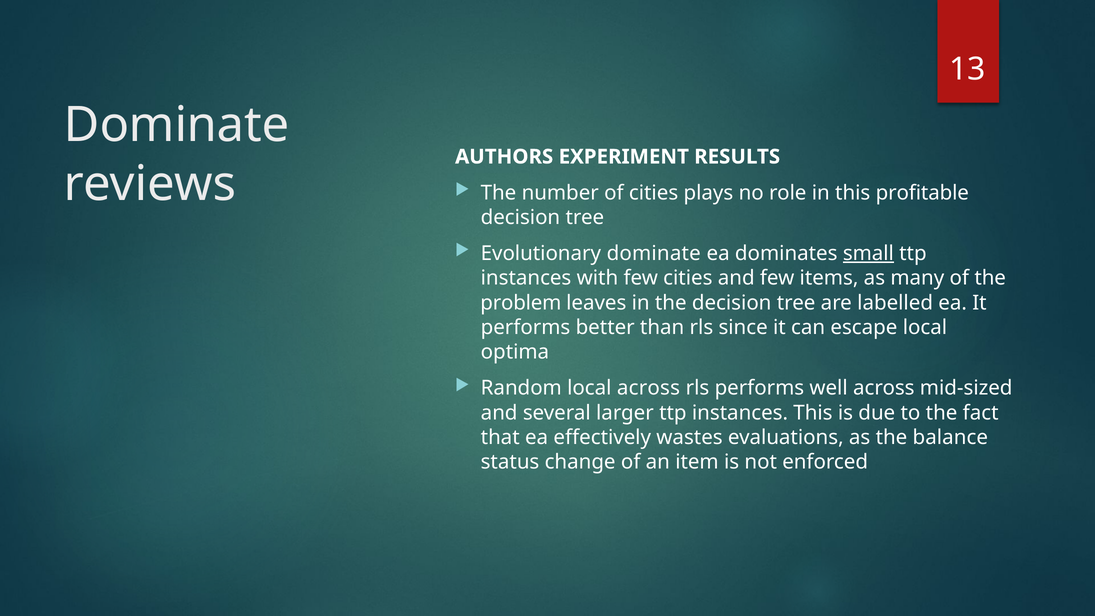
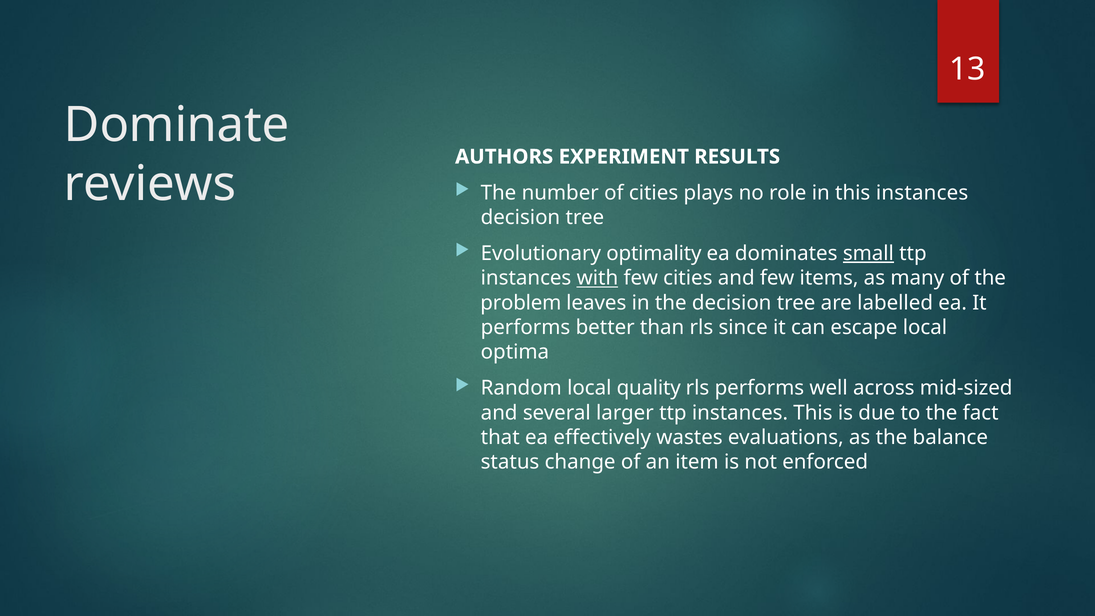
this profitable: profitable -> instances (922, 193)
Evolutionary dominate: dominate -> optimality (654, 253)
with underline: none -> present (597, 278)
local across: across -> quality (649, 388)
